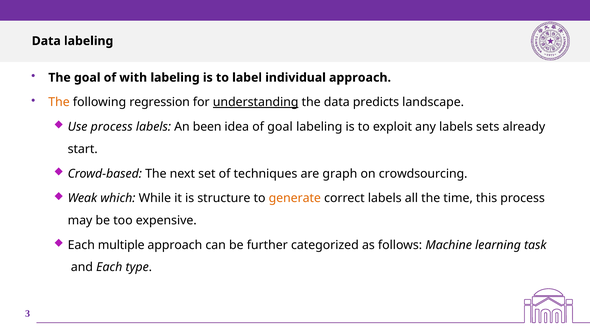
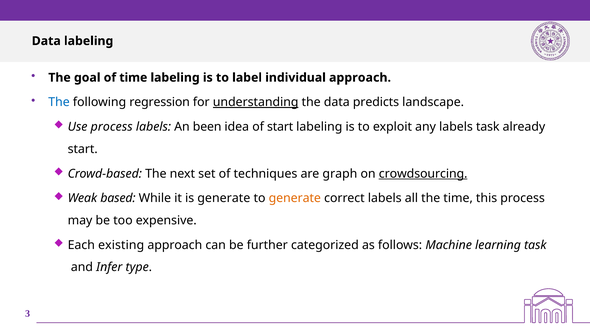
of with: with -> time (133, 78)
The colour: orange -> blue (59, 102)
of goal: goal -> start (280, 127)
labels sets: sets -> task (488, 127)
crowdsourcing underline: none -> present (423, 174)
which: which -> based (118, 198)
is structure: structure -> generate (224, 198)
multiple: multiple -> existing (121, 245)
and Each: Each -> Infer (109, 267)
